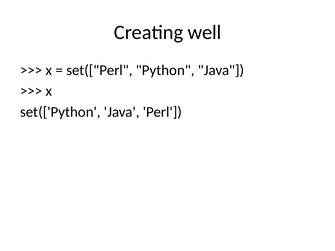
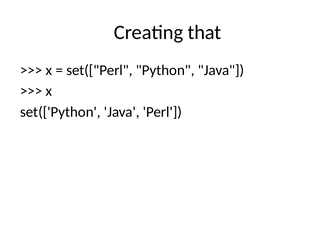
well: well -> that (204, 32)
